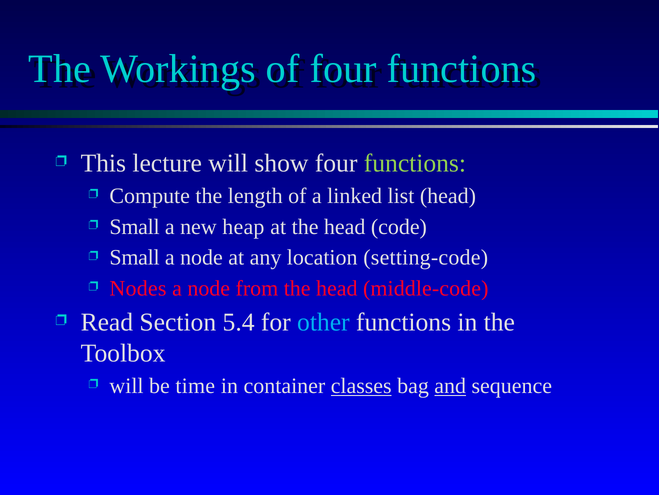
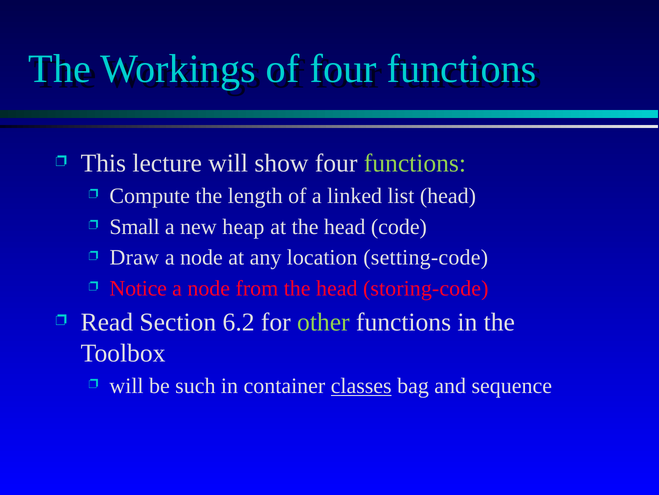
Small: Small -> Draw (134, 257)
Nodes: Nodes -> Notice (138, 288)
middle-code: middle-code -> storing-code (426, 288)
5.4: 5.4 -> 6.2 (239, 322)
other colour: light blue -> light green (323, 322)
time: time -> such (195, 386)
and underline: present -> none (450, 386)
